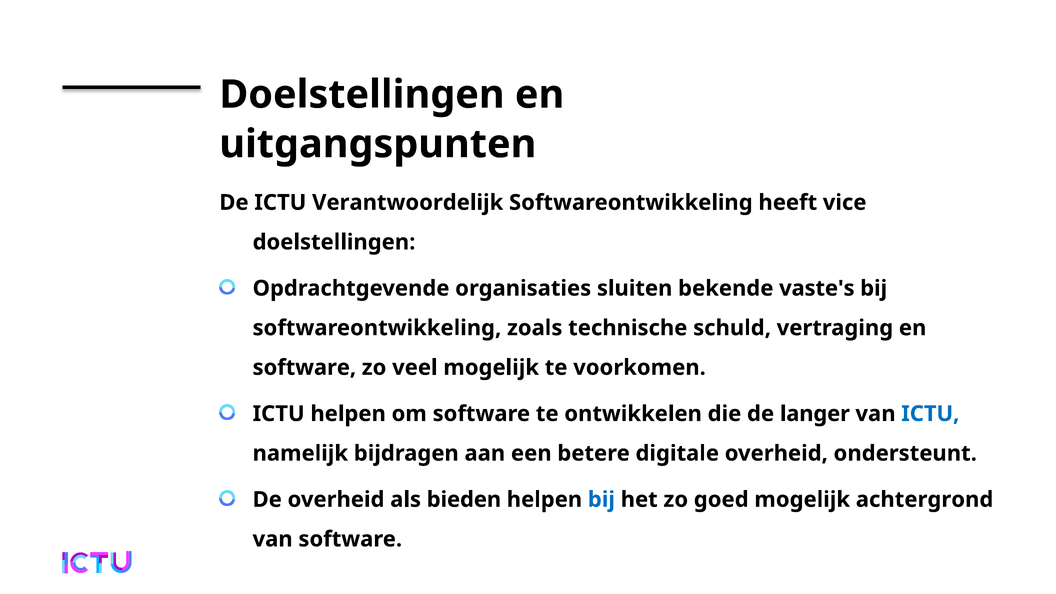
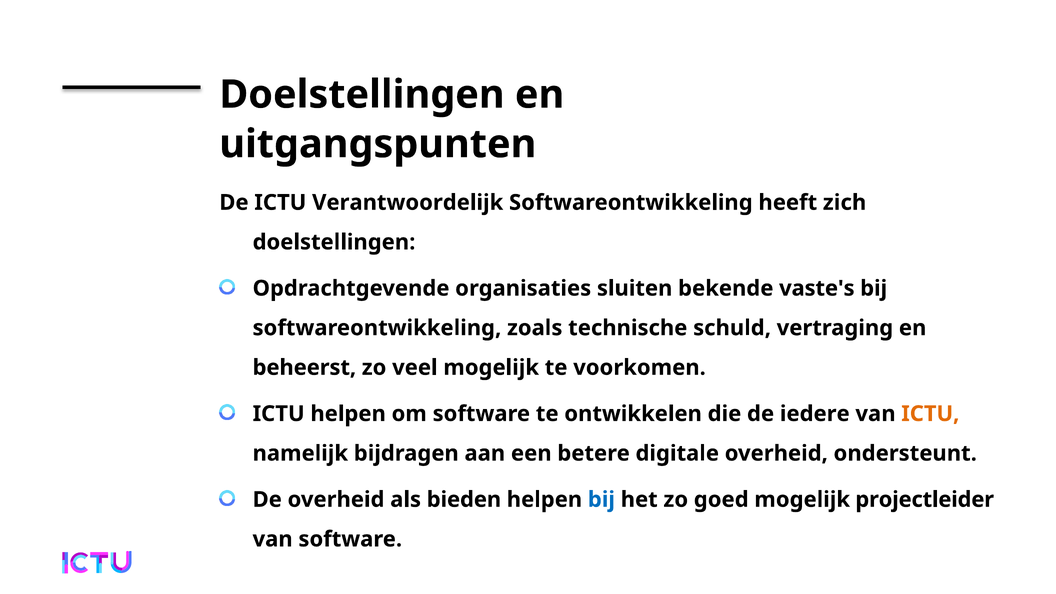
vice: vice -> zich (845, 203)
software: software -> beheerst (304, 368)
langer: langer -> iedere (815, 414)
ICTU colour: blue -> orange (930, 414)
achtergrond: achtergrond -> projectleider (925, 500)
